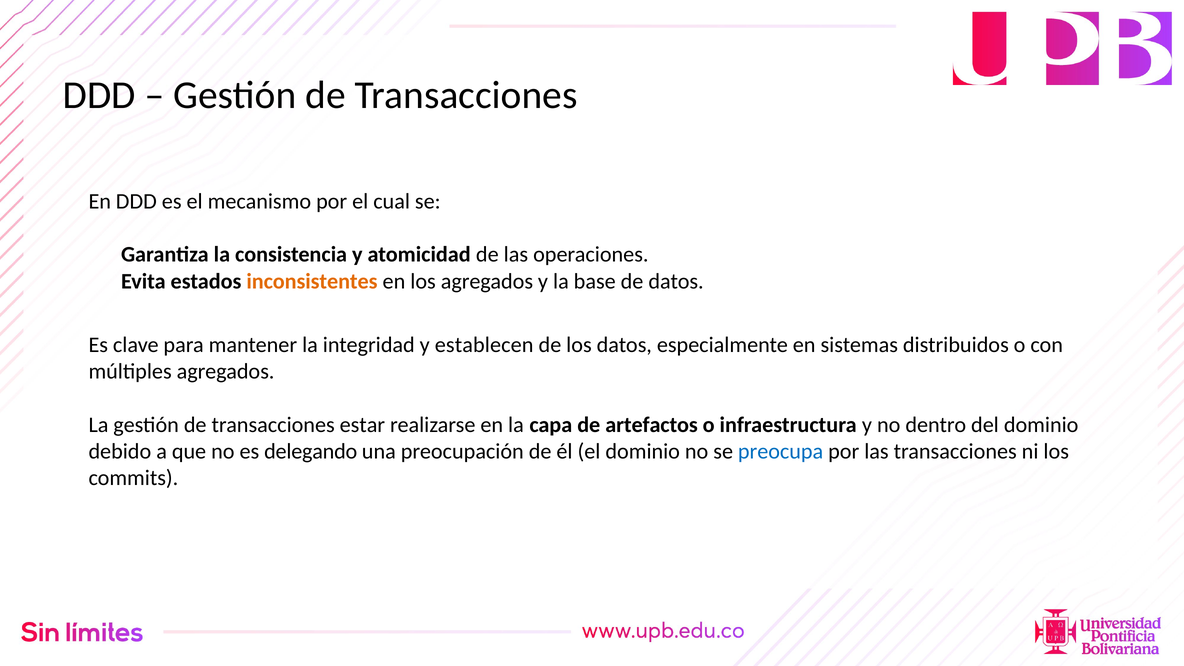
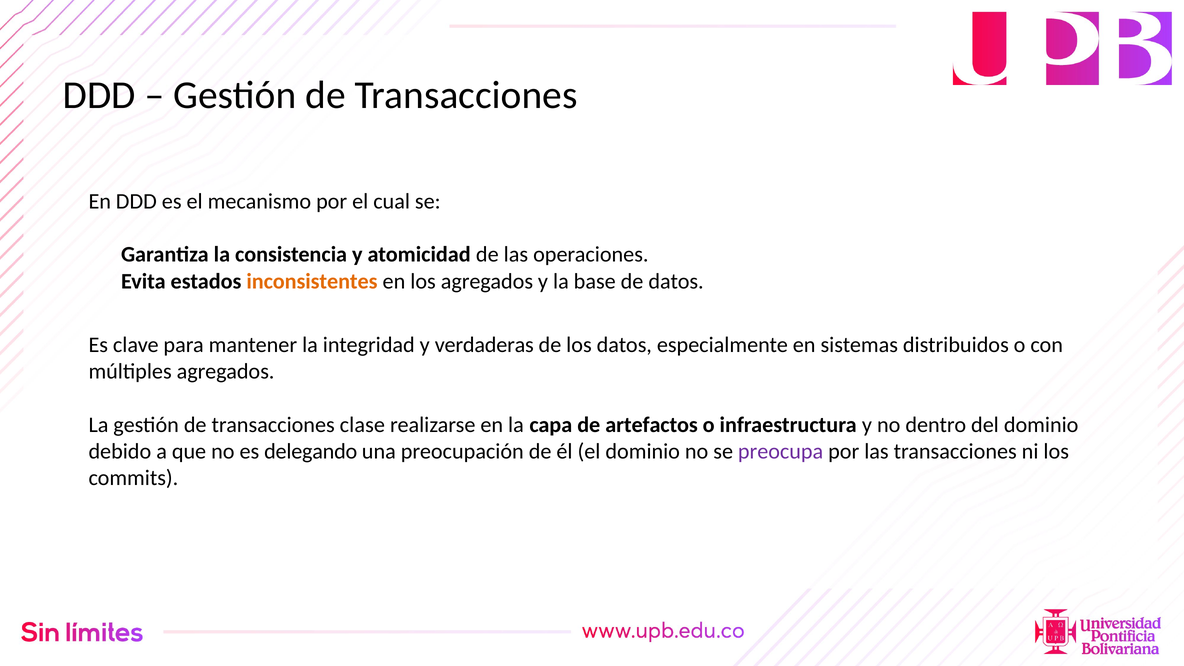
establecen: establecen -> verdaderas (484, 345)
estar: estar -> clase (362, 425)
preocupa colour: blue -> purple (781, 451)
